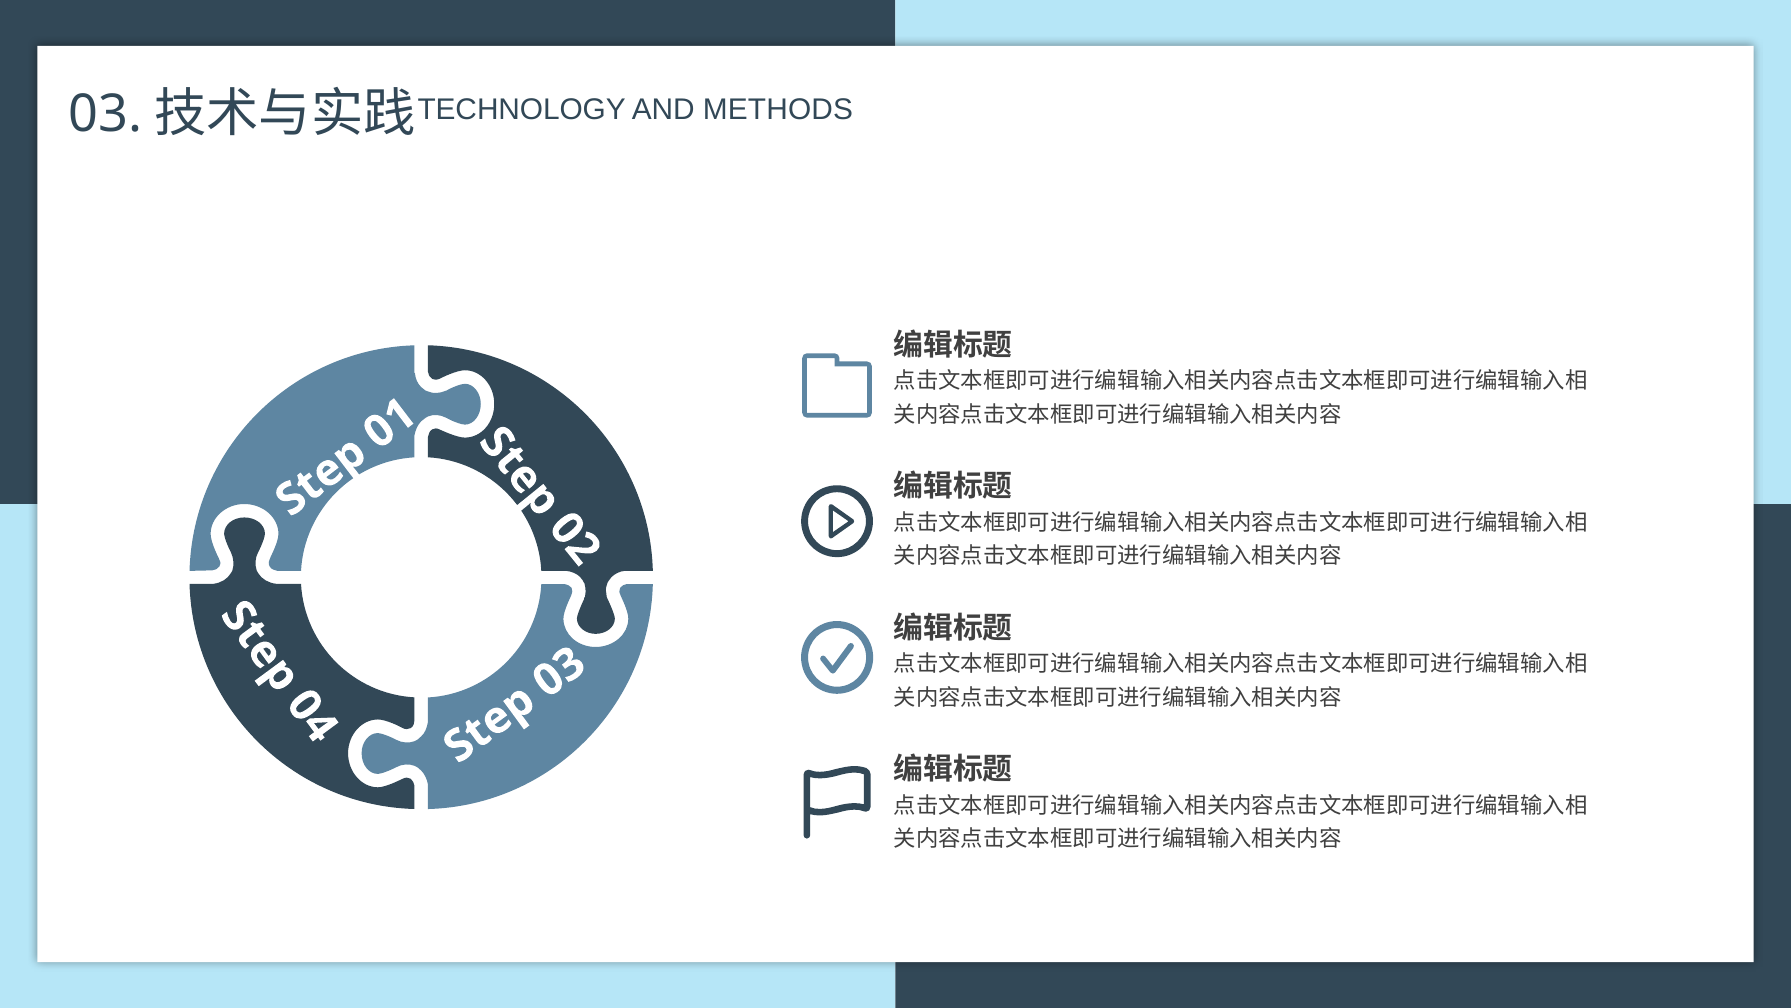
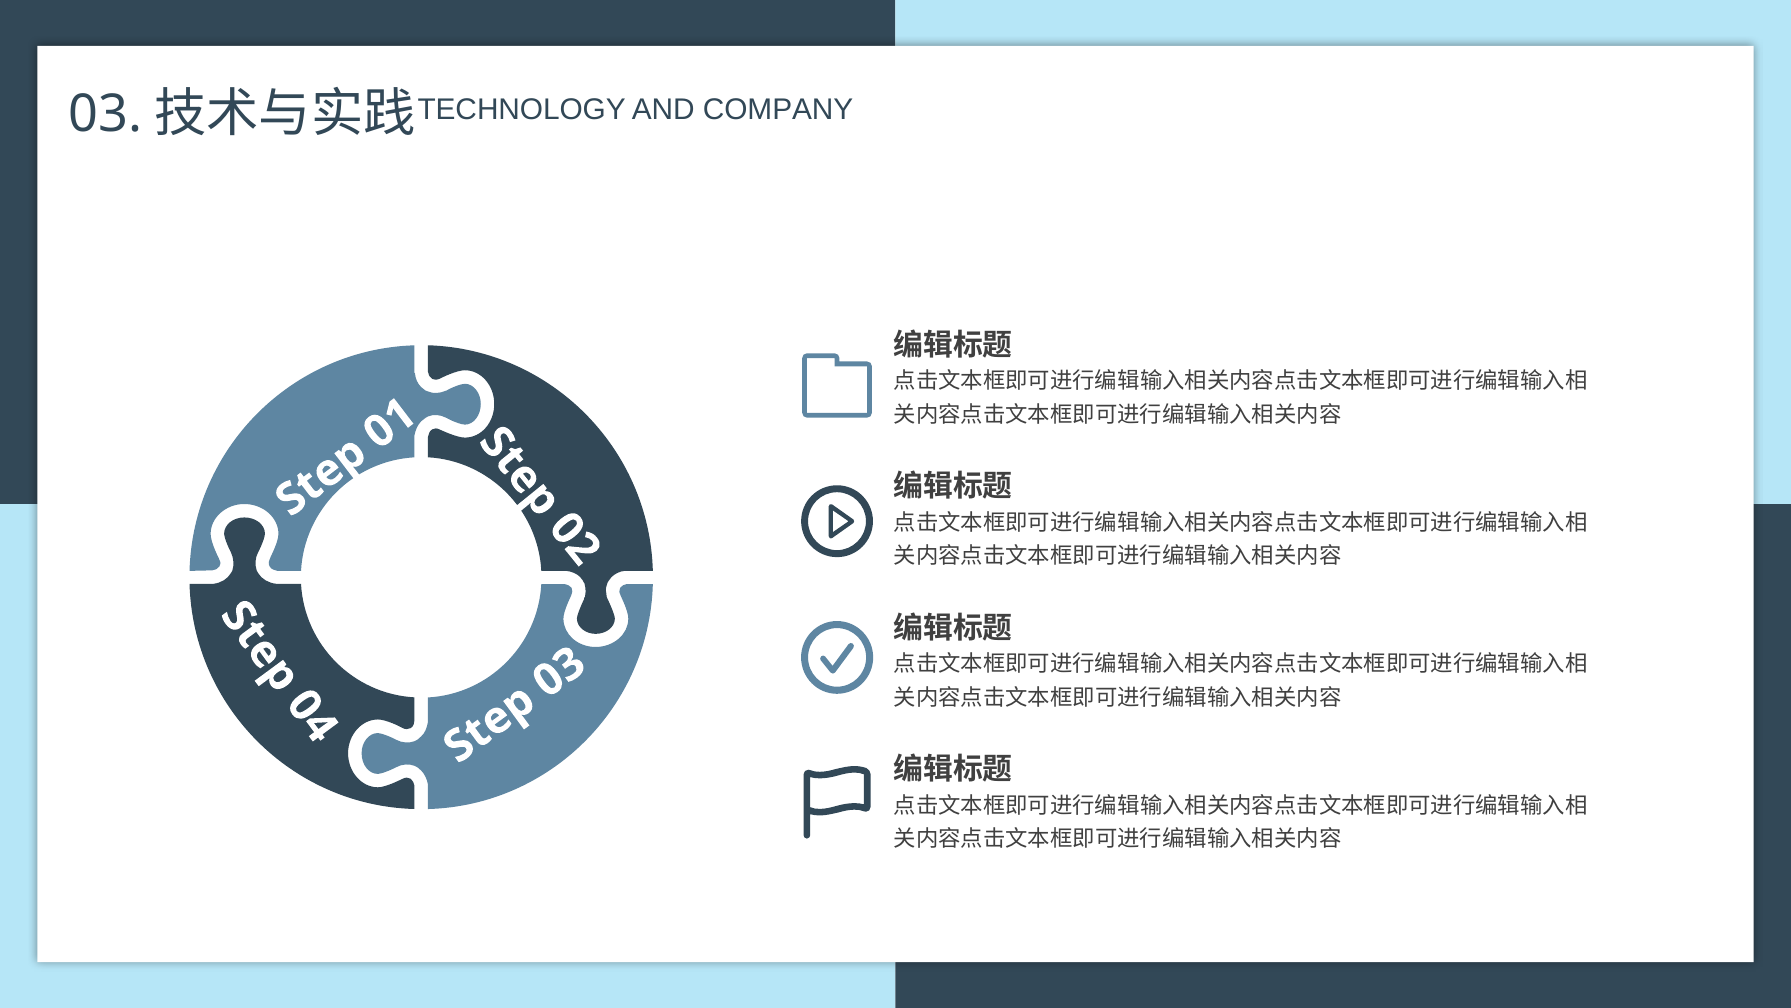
METHODS: METHODS -> COMPANY (778, 110)
